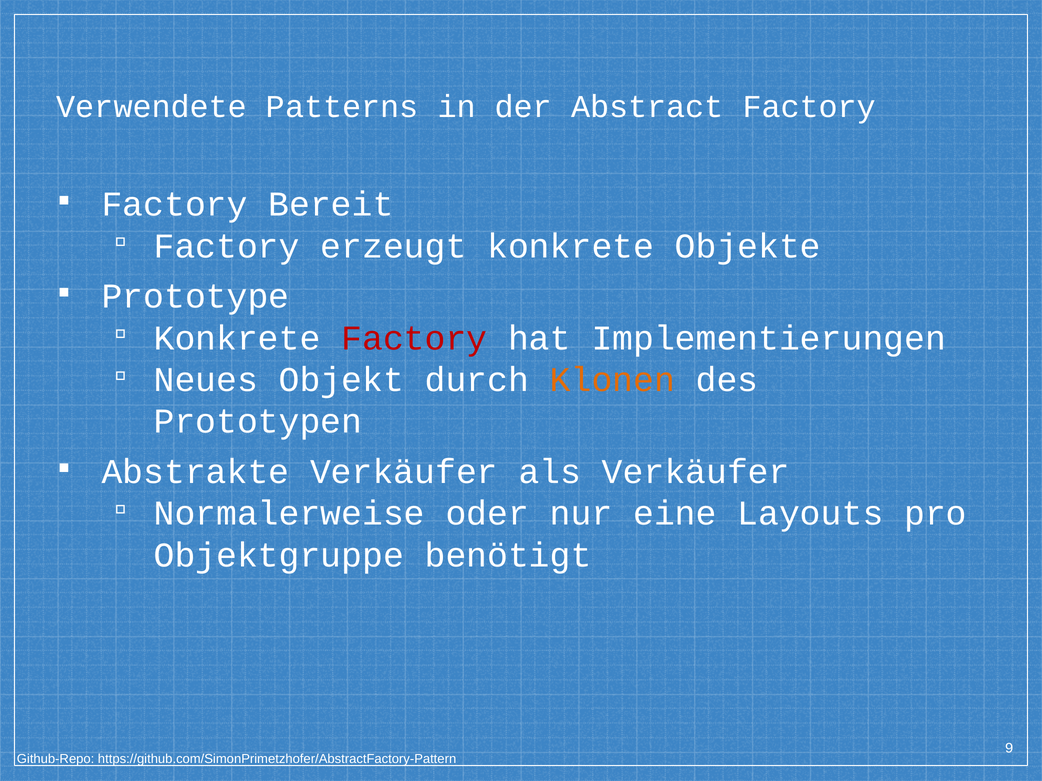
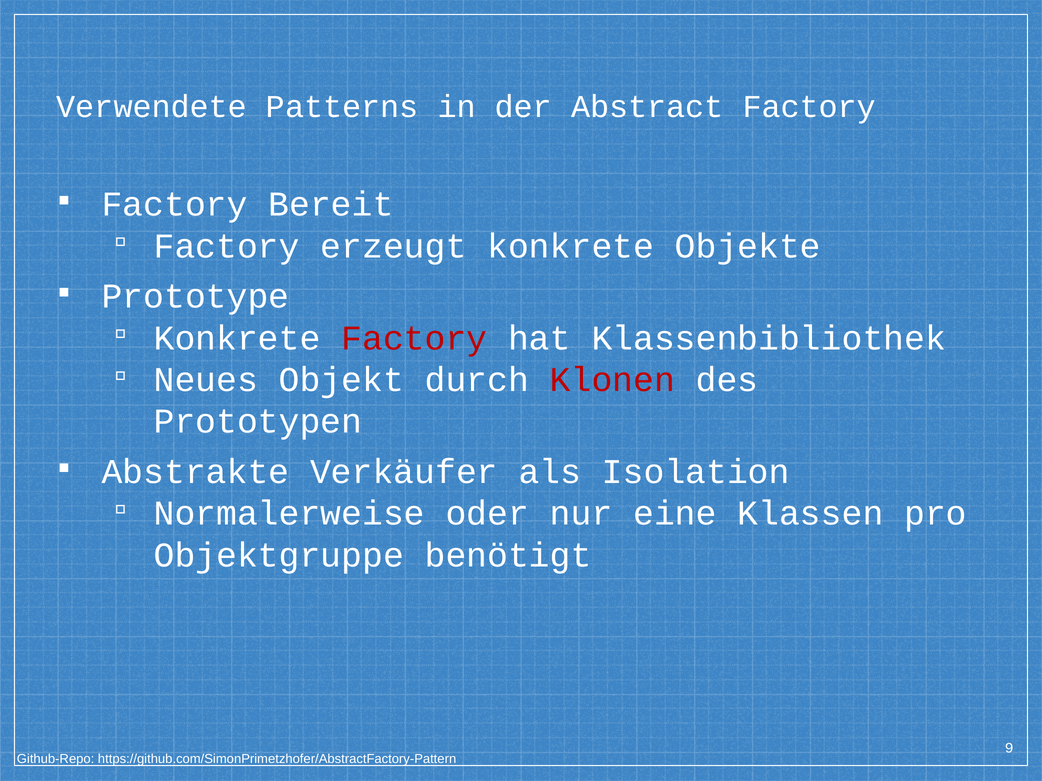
Implementierungen: Implementierungen -> Klassenbibliothek (769, 338)
Klonen colour: orange -> red (612, 380)
als Verkäufer: Verkäufer -> Isolation (696, 472)
Layouts: Layouts -> Klassen (810, 514)
